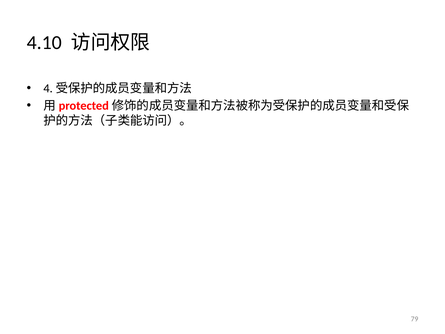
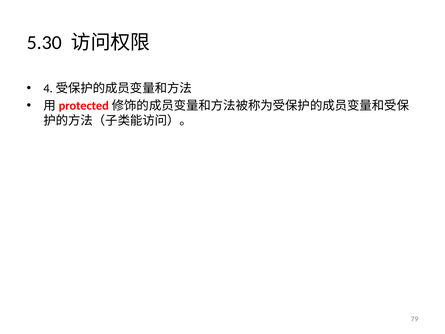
4.10: 4.10 -> 5.30 (44, 43)
